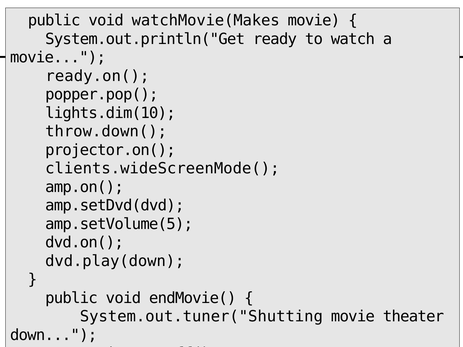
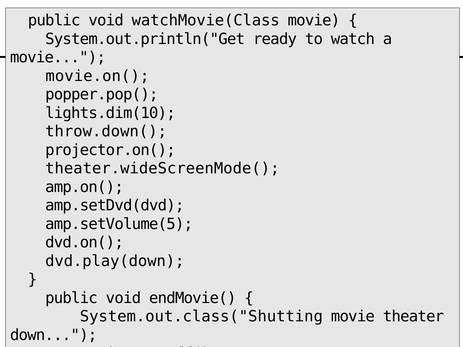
watchMovie(Makes: watchMovie(Makes -> watchMovie(Class (206, 20)
ready.on(: ready.on( -> movie.on( (97, 76)
clients.wideScreenMode(: clients.wideScreenMode( -> theater.wideScreenMode( (162, 169)
System.out.tuner("Shutting: System.out.tuner("Shutting -> System.out.class("Shutting (201, 317)
